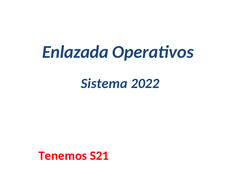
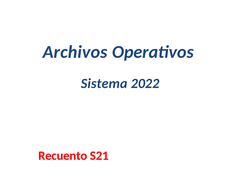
Enlazada: Enlazada -> Archivos (75, 52)
Tenemos: Tenemos -> Recuento (63, 156)
